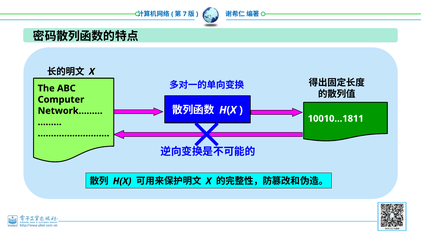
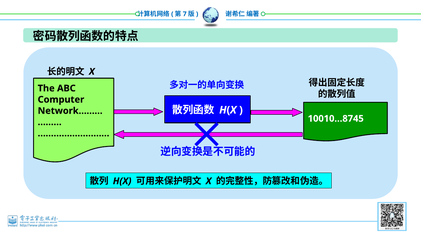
10010…1811: 10010…1811 -> 10010…8745 (336, 119)
